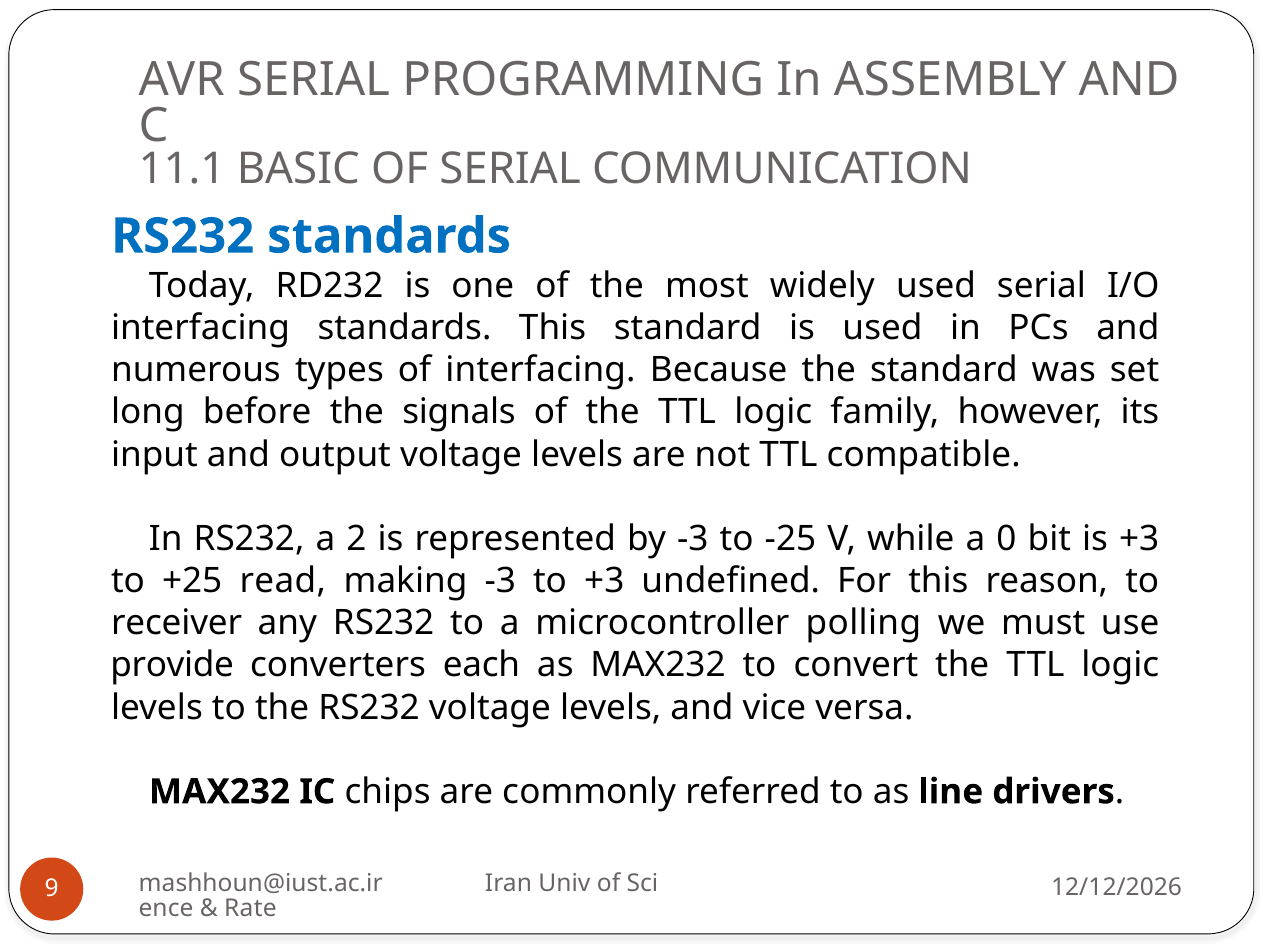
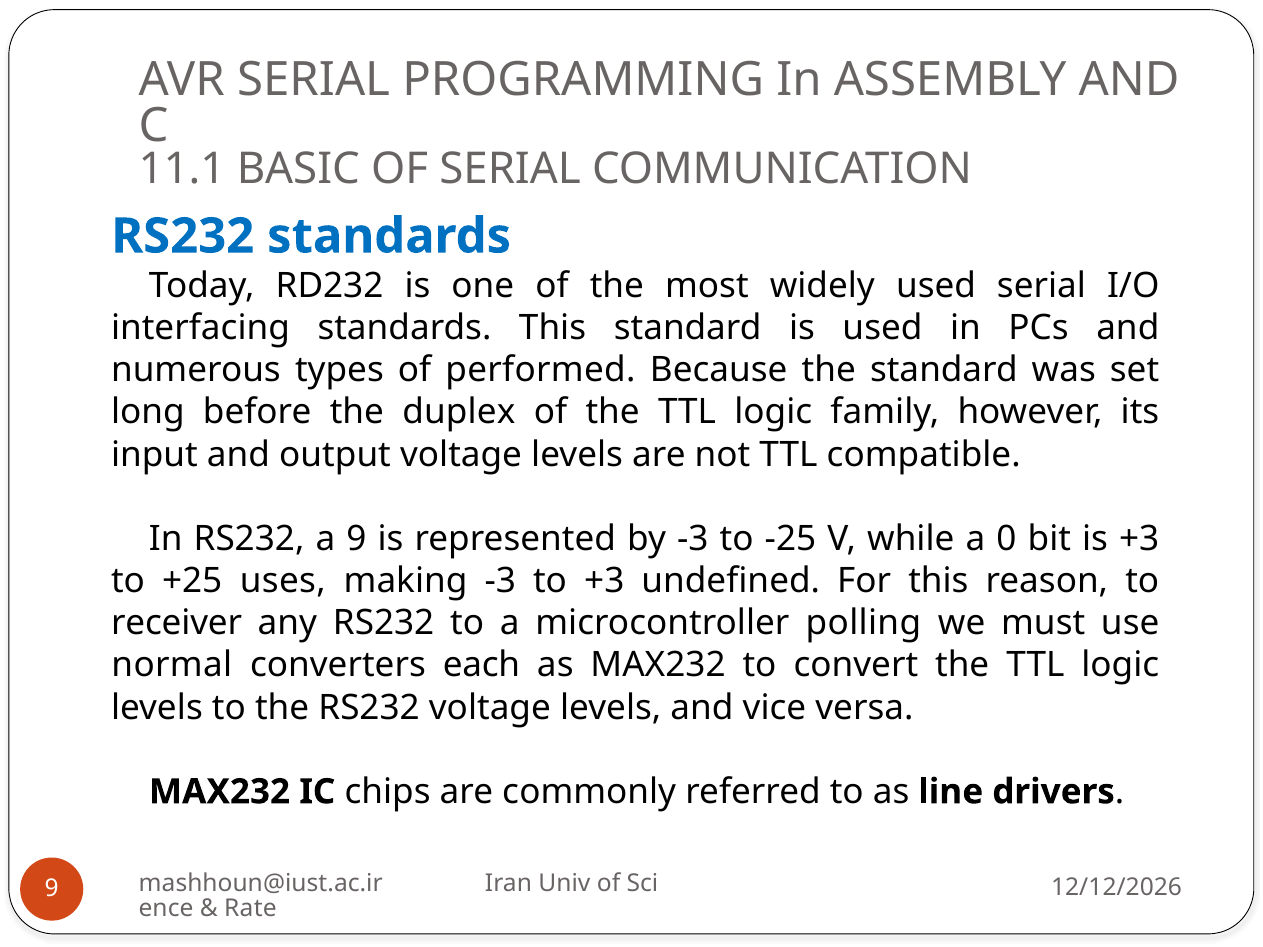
of interfacing: interfacing -> performed (540, 370)
signals: signals -> duplex (459, 412)
a 2: 2 -> 9 (356, 539)
read: read -> uses (283, 581)
provide: provide -> normal (172, 665)
